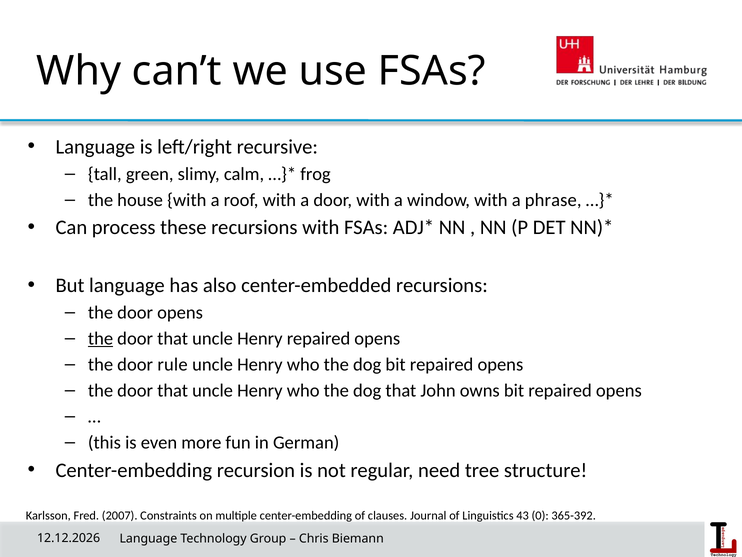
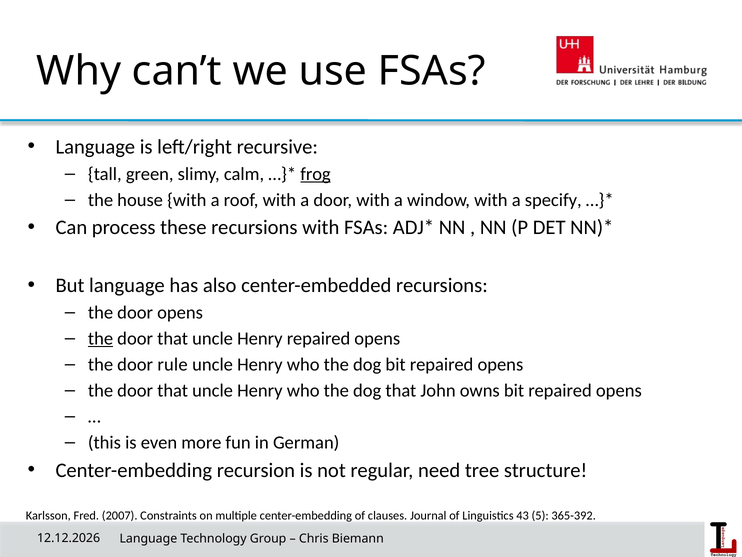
frog underline: none -> present (316, 174)
phrase: phrase -> specify (553, 200)
0: 0 -> 5 (540, 515)
